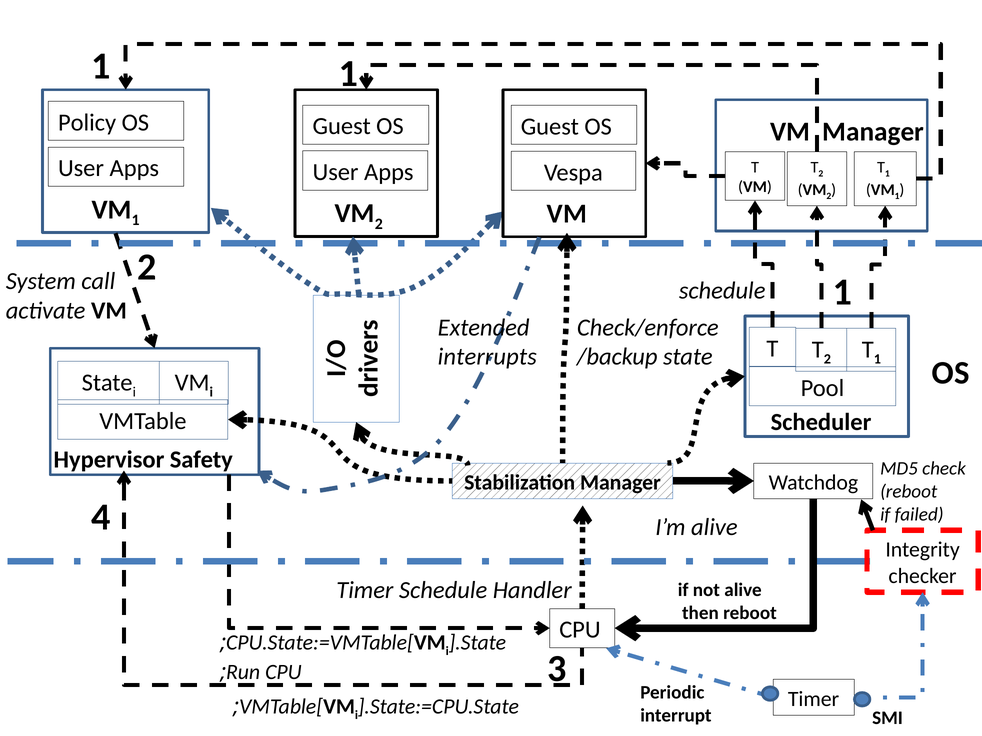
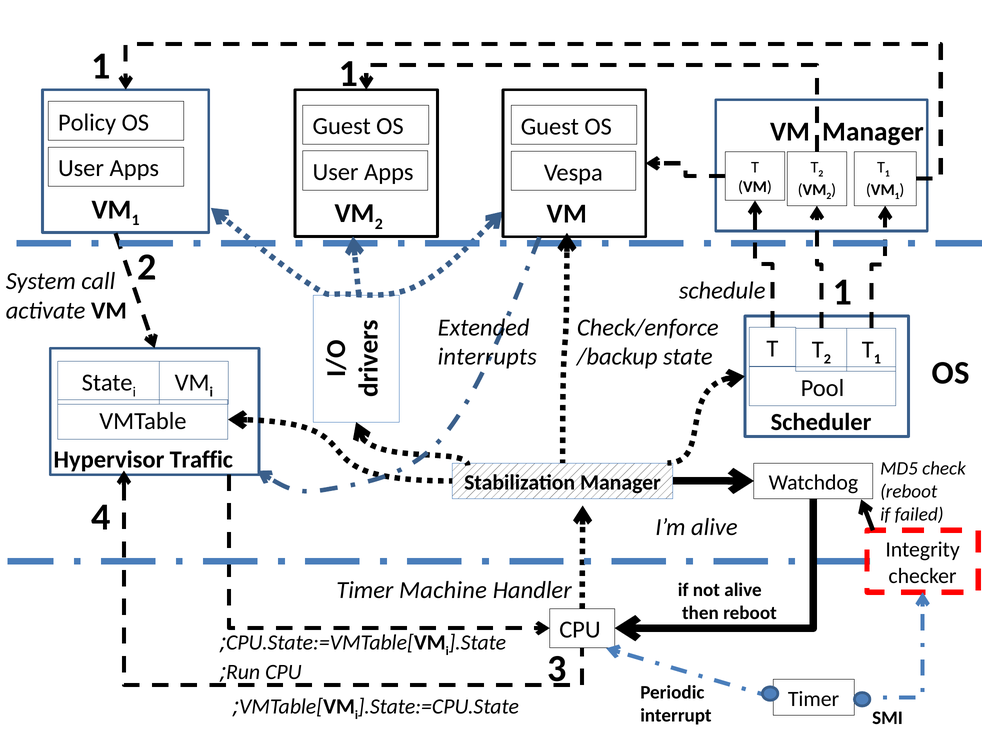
Safety: Safety -> Traffic (201, 460)
Timer Schedule: Schedule -> Machine (443, 590)
